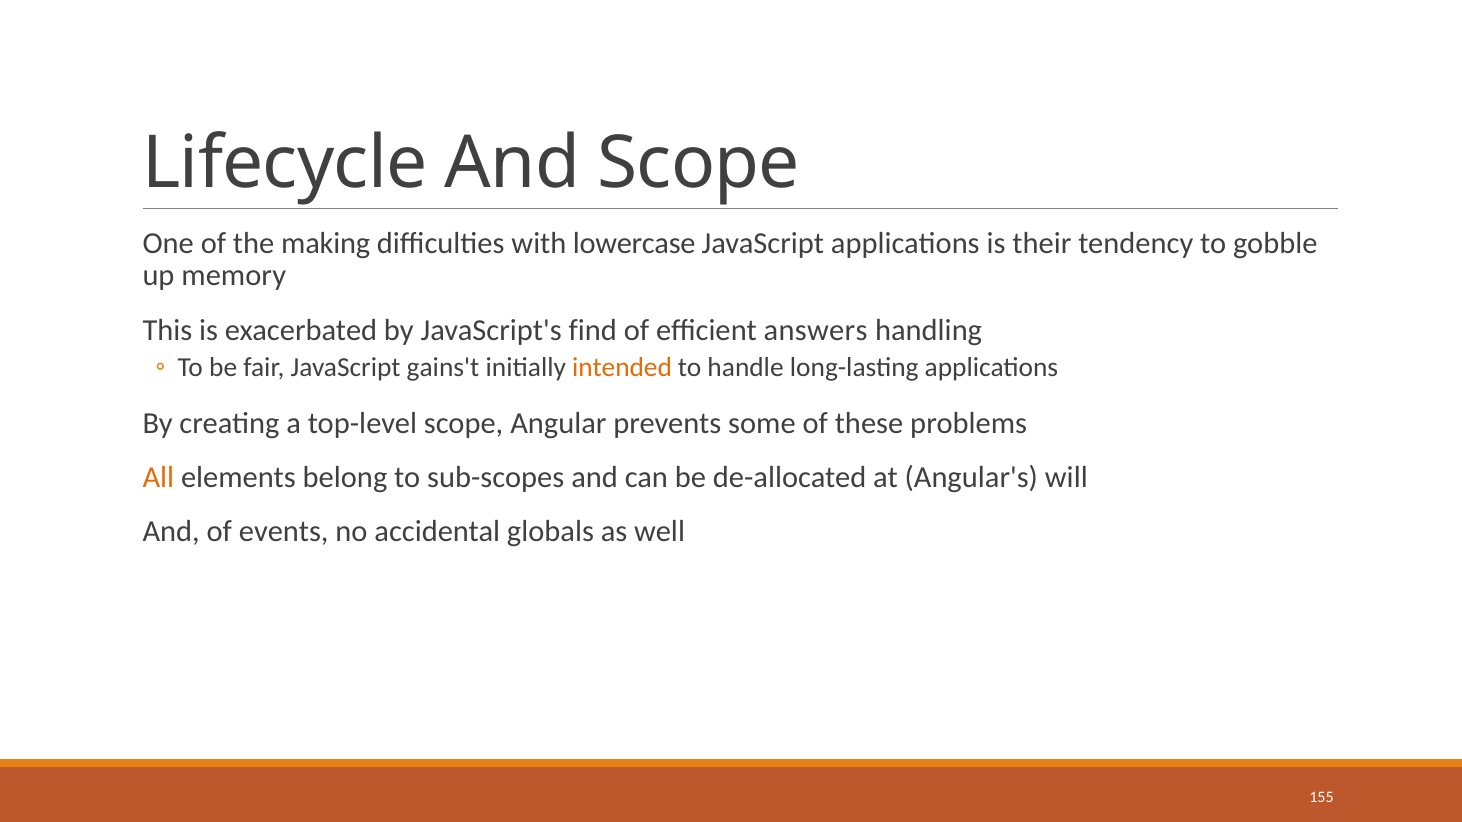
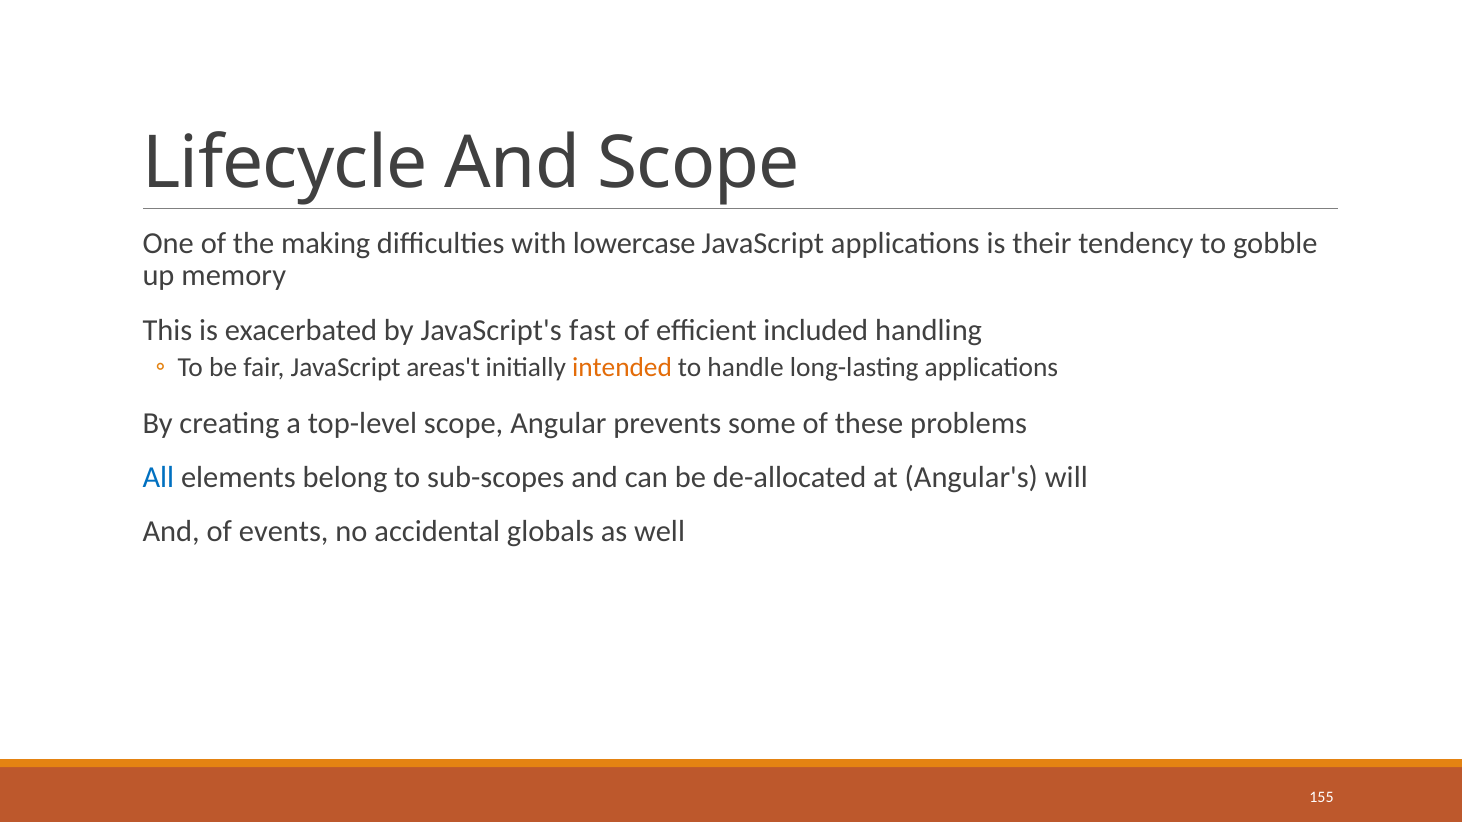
find: find -> fast (593, 330)
answers: answers -> included (816, 330)
gains't: gains't -> areas't (443, 368)
All colour: orange -> blue (158, 477)
